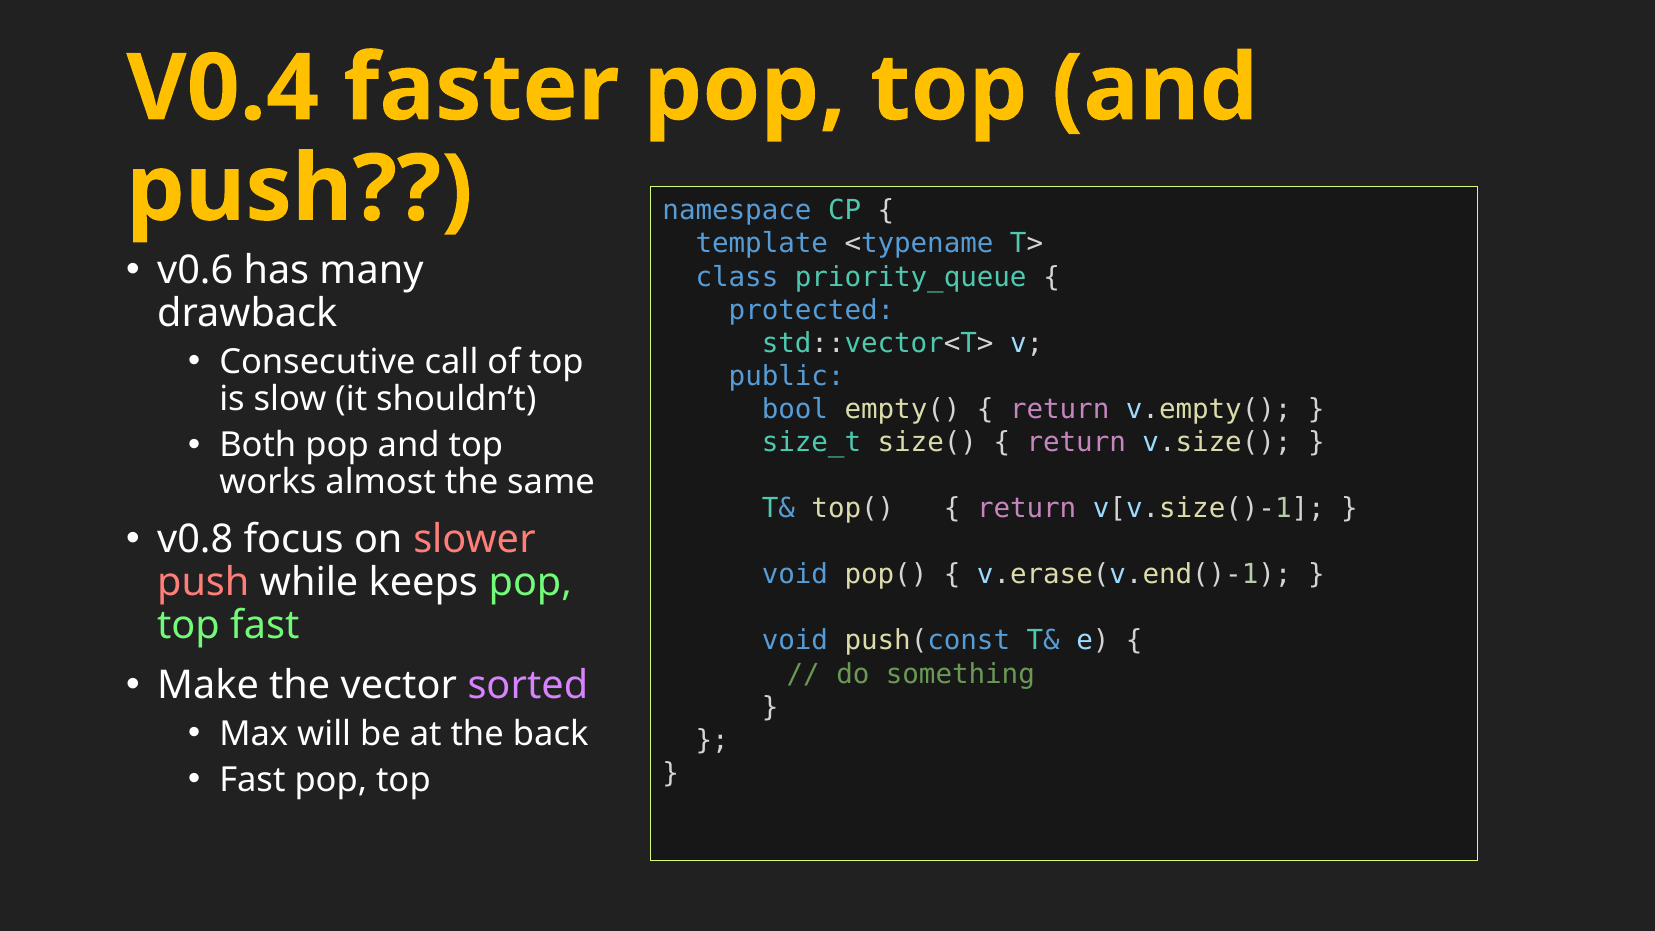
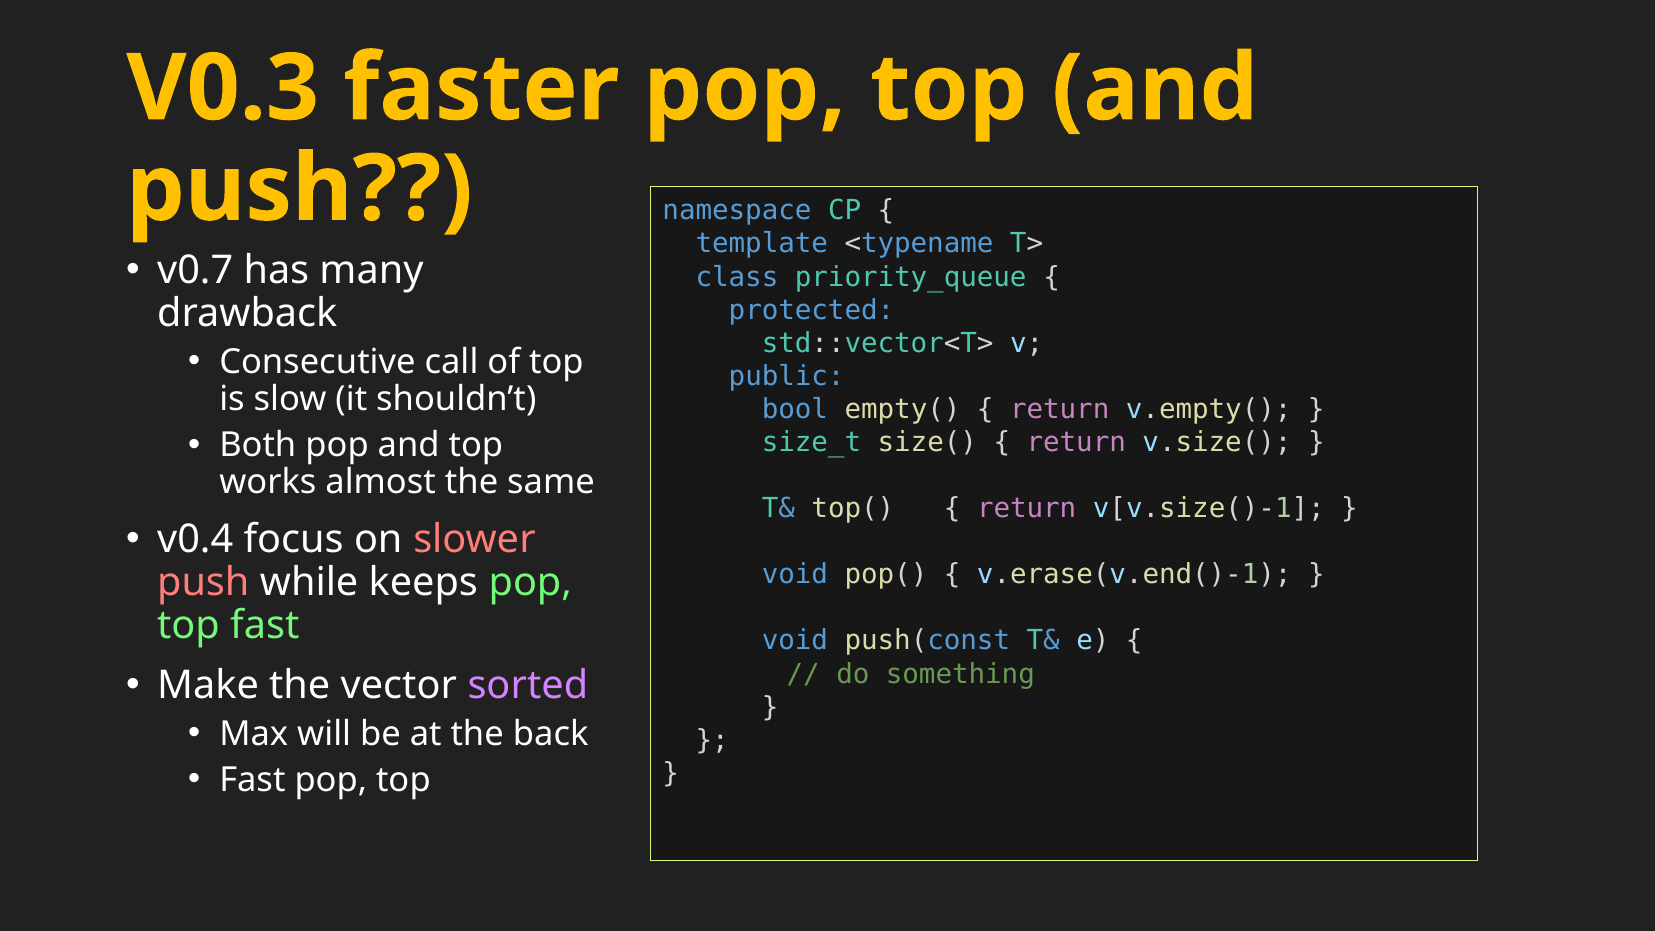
V0.4: V0.4 -> V0.3 (223, 89)
v0.6: v0.6 -> v0.7 (195, 270)
v0.8: v0.8 -> v0.4 (195, 540)
